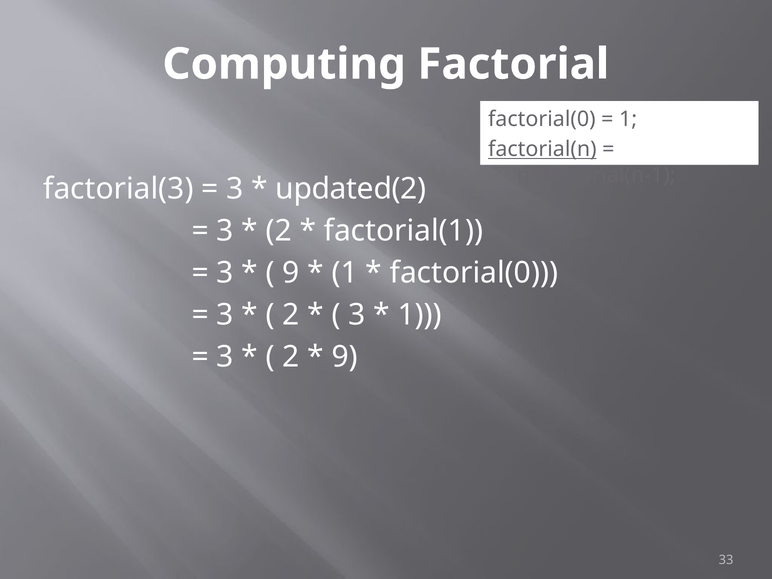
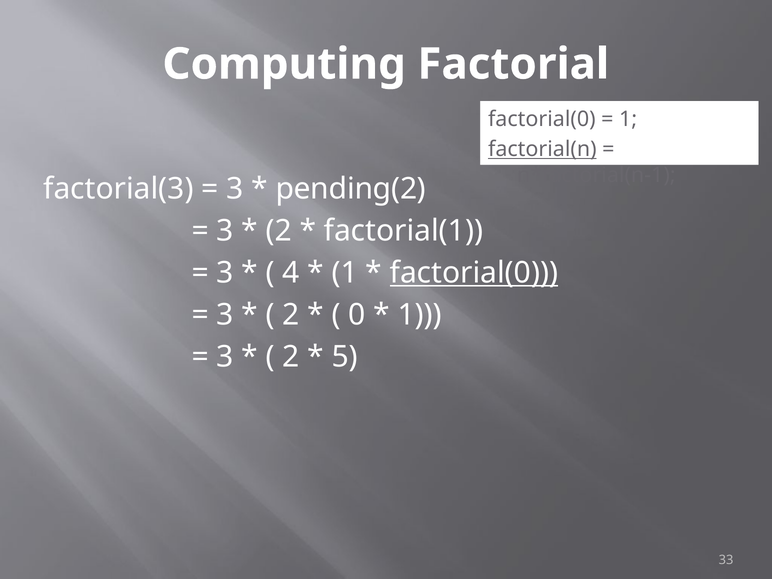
updated(2: updated(2 -> pending(2 (351, 189)
9: 9 -> 4 (291, 273)
factorial(0 underline: none -> present (474, 273)
3: 3 -> 0 (357, 315)
9: 9 -> 5 (345, 357)
